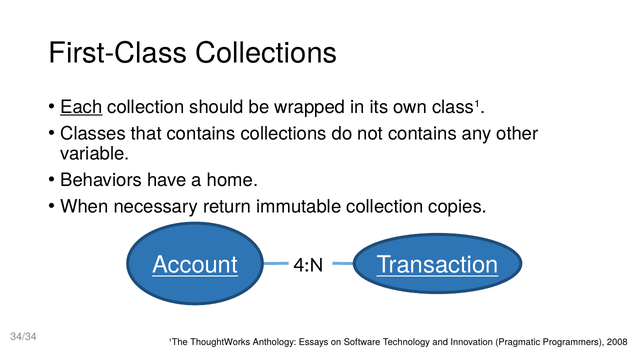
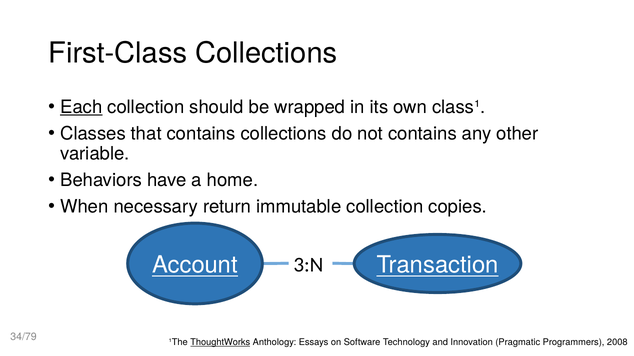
4:N: 4:N -> 3:N (308, 265)
34/34: 34/34 -> 34/79 (23, 337)
ThoughtWorks underline: none -> present (220, 343)
